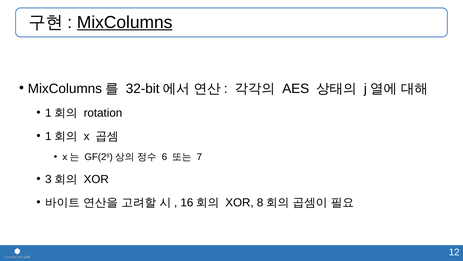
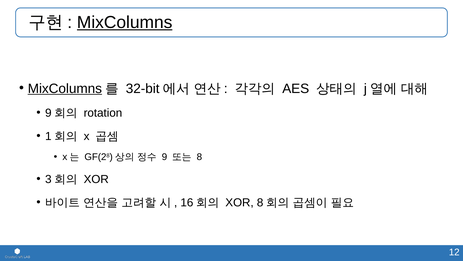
MixColumns underline: none -> present (65, 88)
1: 1 -> 9 (48, 113)
6: 6 -> 9 (164, 157)
7: 7 -> 8 (199, 157)
